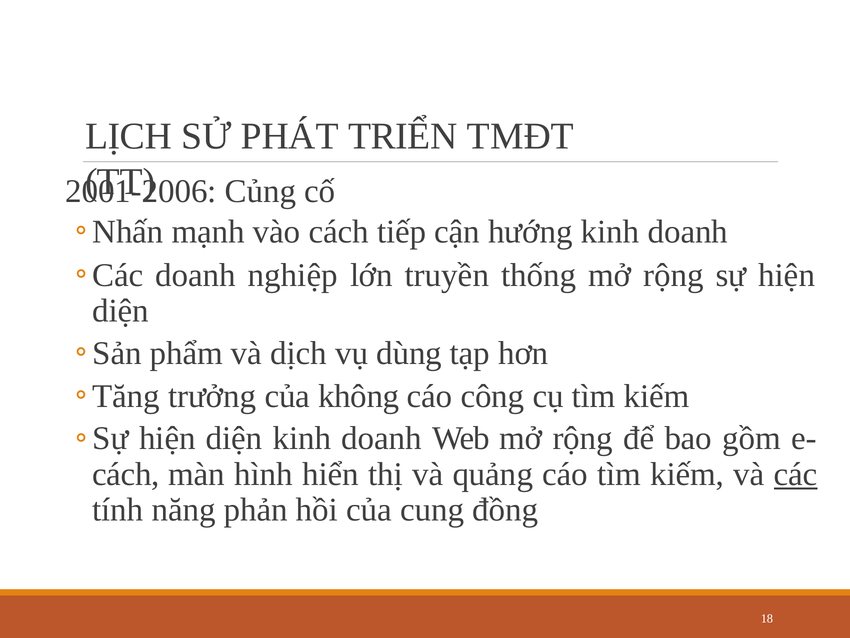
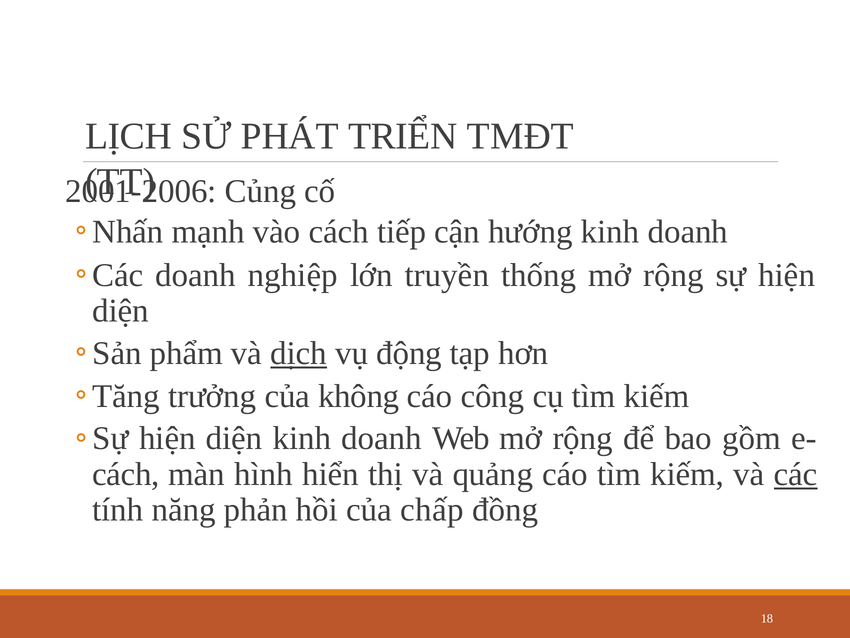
dịch underline: none -> present (299, 353)
dùng: dùng -> động (409, 353)
cung: cung -> chấp (432, 510)
